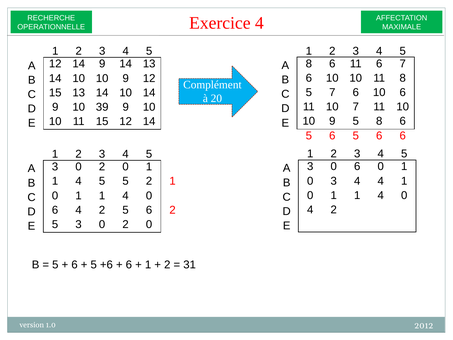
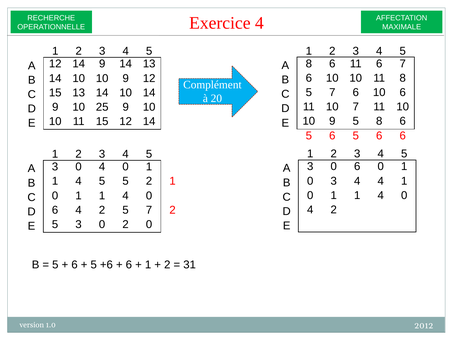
39: 39 -> 25 (102, 107)
A 3 0 2: 2 -> 4 (102, 167)
2 5 6: 6 -> 7 (149, 210)
